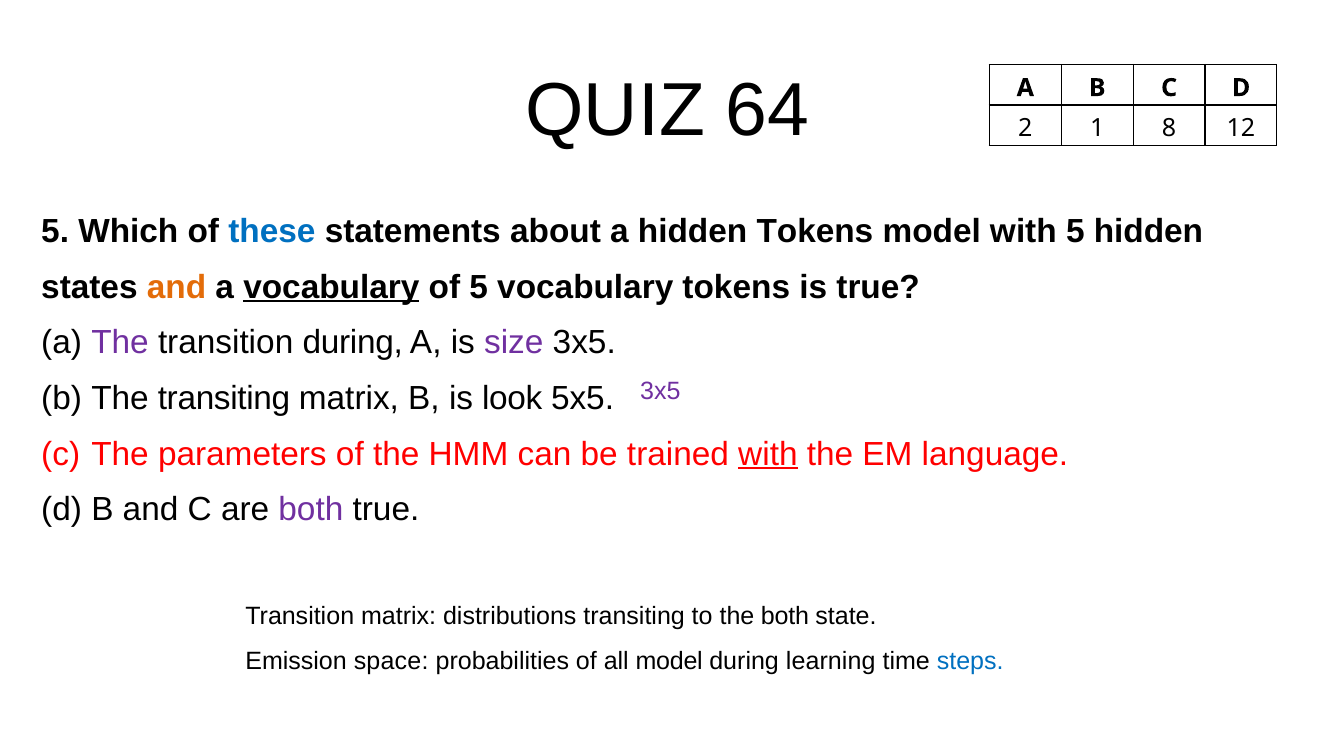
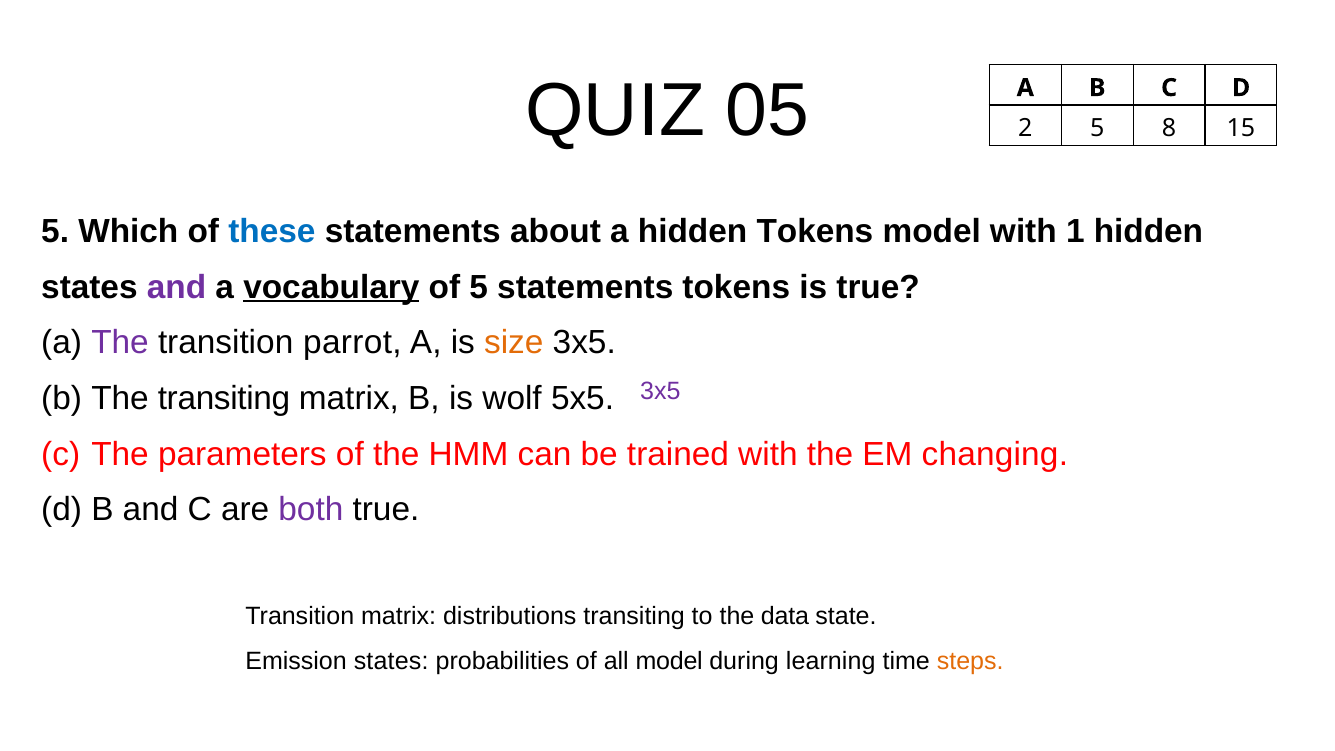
64: 64 -> 05 (767, 110)
2 1: 1 -> 5 (1097, 128)
12: 12 -> 15 (1241, 128)
with 5: 5 -> 1 (1075, 231)
and colour: orange -> purple (177, 287)
5 vocabulary: vocabulary -> statements (585, 287)
transition during: during -> parrot (352, 343)
size colour: purple -> orange (514, 343)
look: look -> wolf (512, 398)
with underline: present -> none (768, 454)
language: language -> changing (995, 454)
the both: both -> data (785, 616)
Emission space: space -> states (391, 661)
steps colour: blue -> orange (970, 661)
